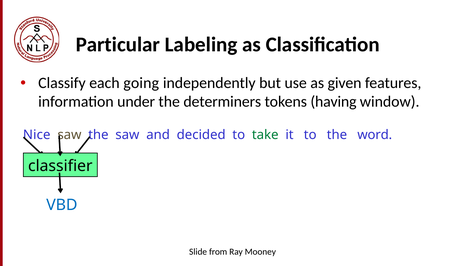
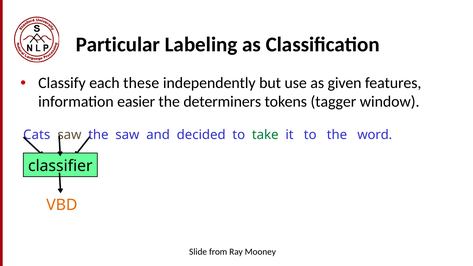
going: going -> these (141, 83)
under: under -> easier (136, 102)
having: having -> tagger (333, 102)
Nice: Nice -> Cats (37, 135)
VBD colour: blue -> orange (62, 205)
